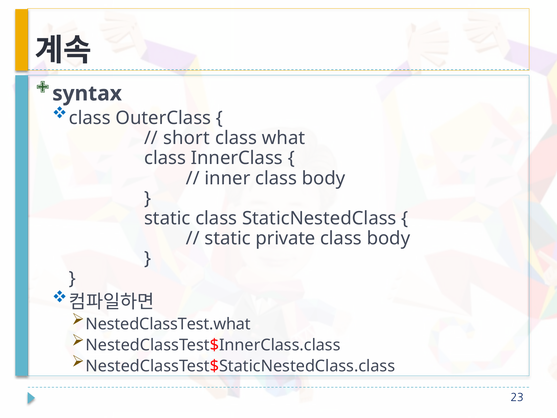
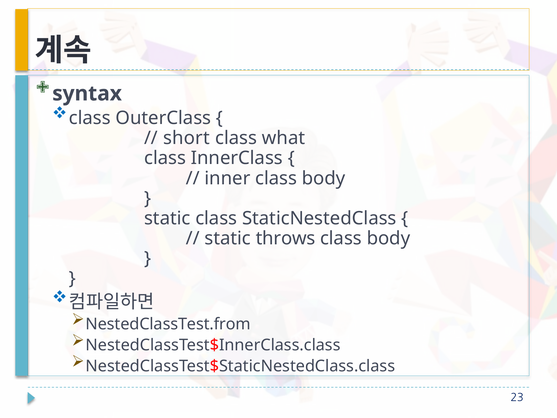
private: private -> throws (286, 238)
NestedClassTest.what: NestedClassTest.what -> NestedClassTest.from (168, 324)
